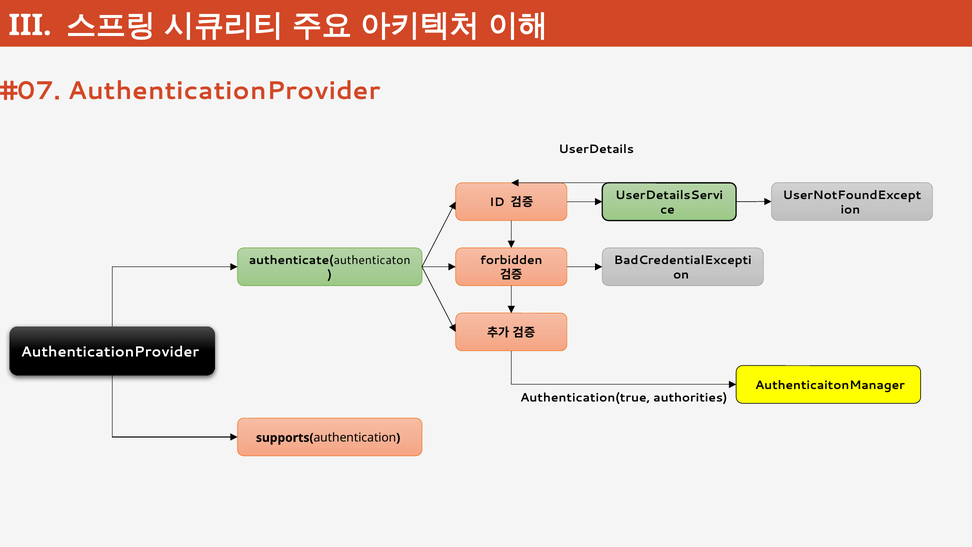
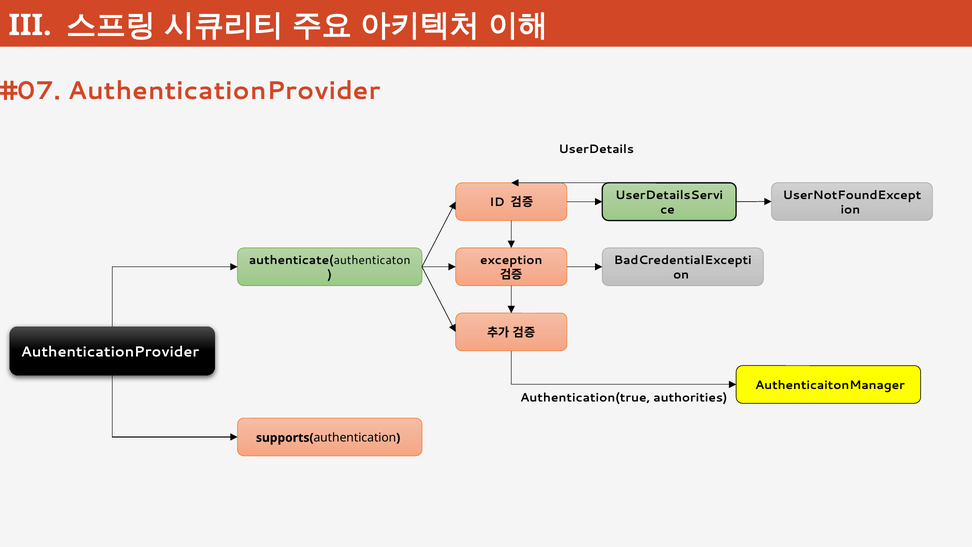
forbidden: forbidden -> exception (511, 260)
